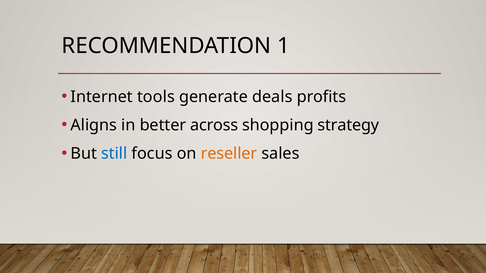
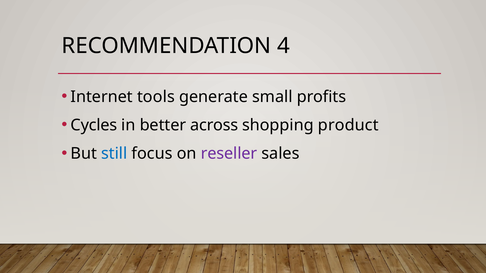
1: 1 -> 4 (283, 46)
deals: deals -> small (272, 97)
Aligns: Aligns -> Cycles (94, 125)
strategy: strategy -> product (348, 125)
reseller colour: orange -> purple (229, 154)
